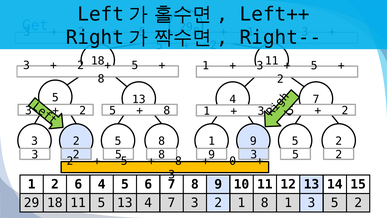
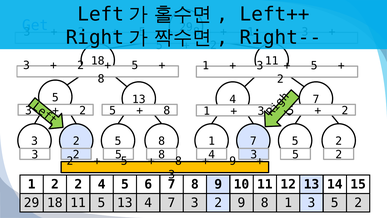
1 9: 9 -> 7 (253, 141)
5 8 9: 9 -> 4 (212, 154)
0: 0 -> 9 (233, 161)
1 2 6: 6 -> 2 (78, 184)
3 2 1: 1 -> 9 (242, 203)
